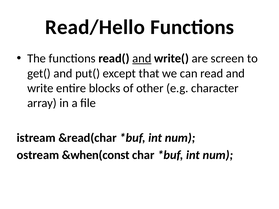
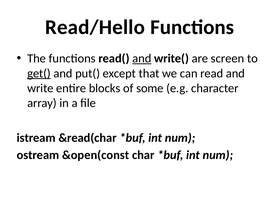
get( underline: none -> present (39, 73)
other: other -> some (150, 88)
&when(const: &when(const -> &open(const (96, 155)
